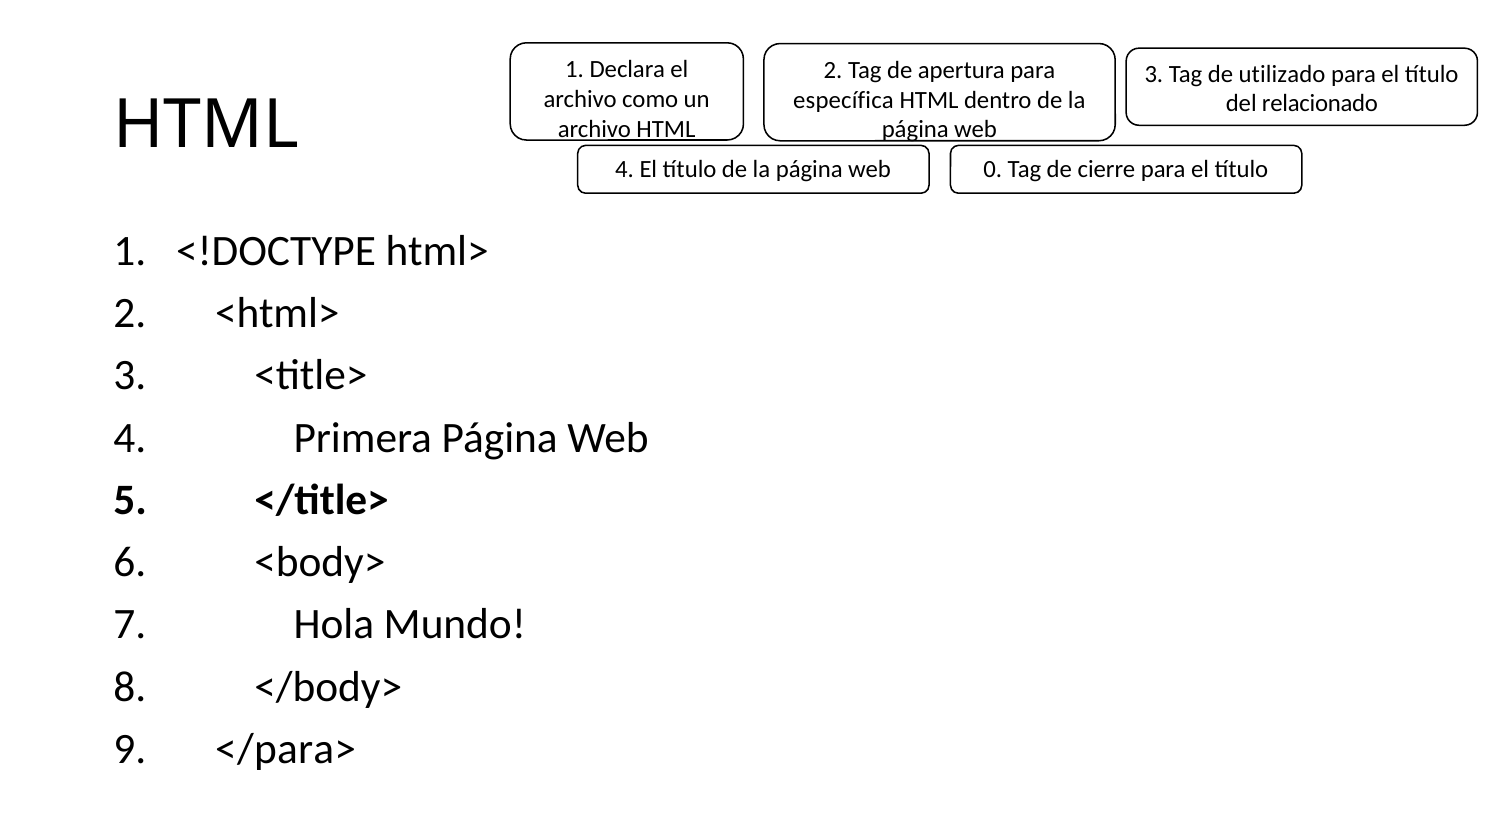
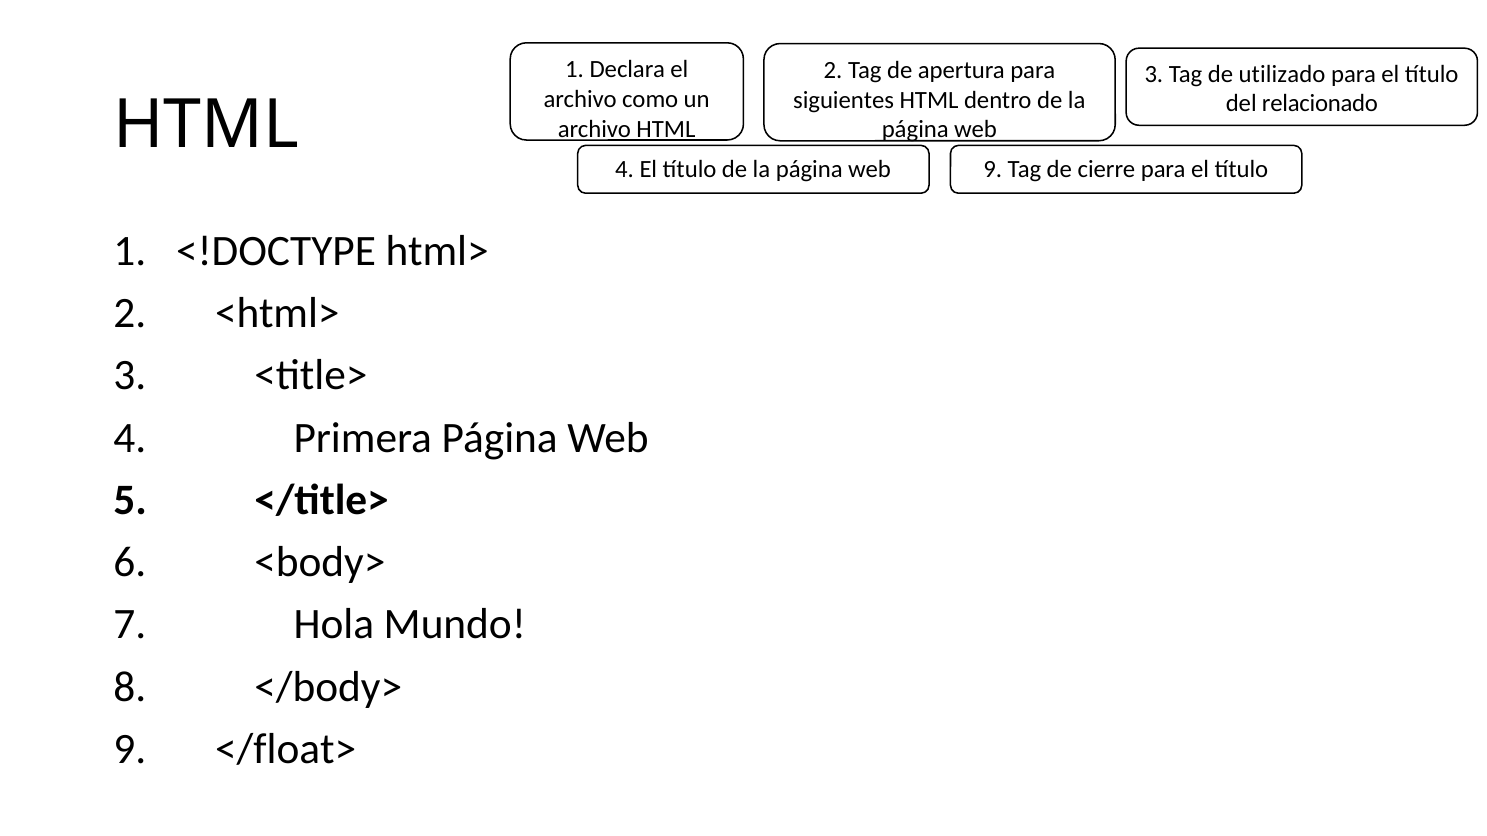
específica: específica -> siguientes (844, 100)
web 0: 0 -> 9 (993, 170)
</para>: </para> -> </float> (286, 749)
